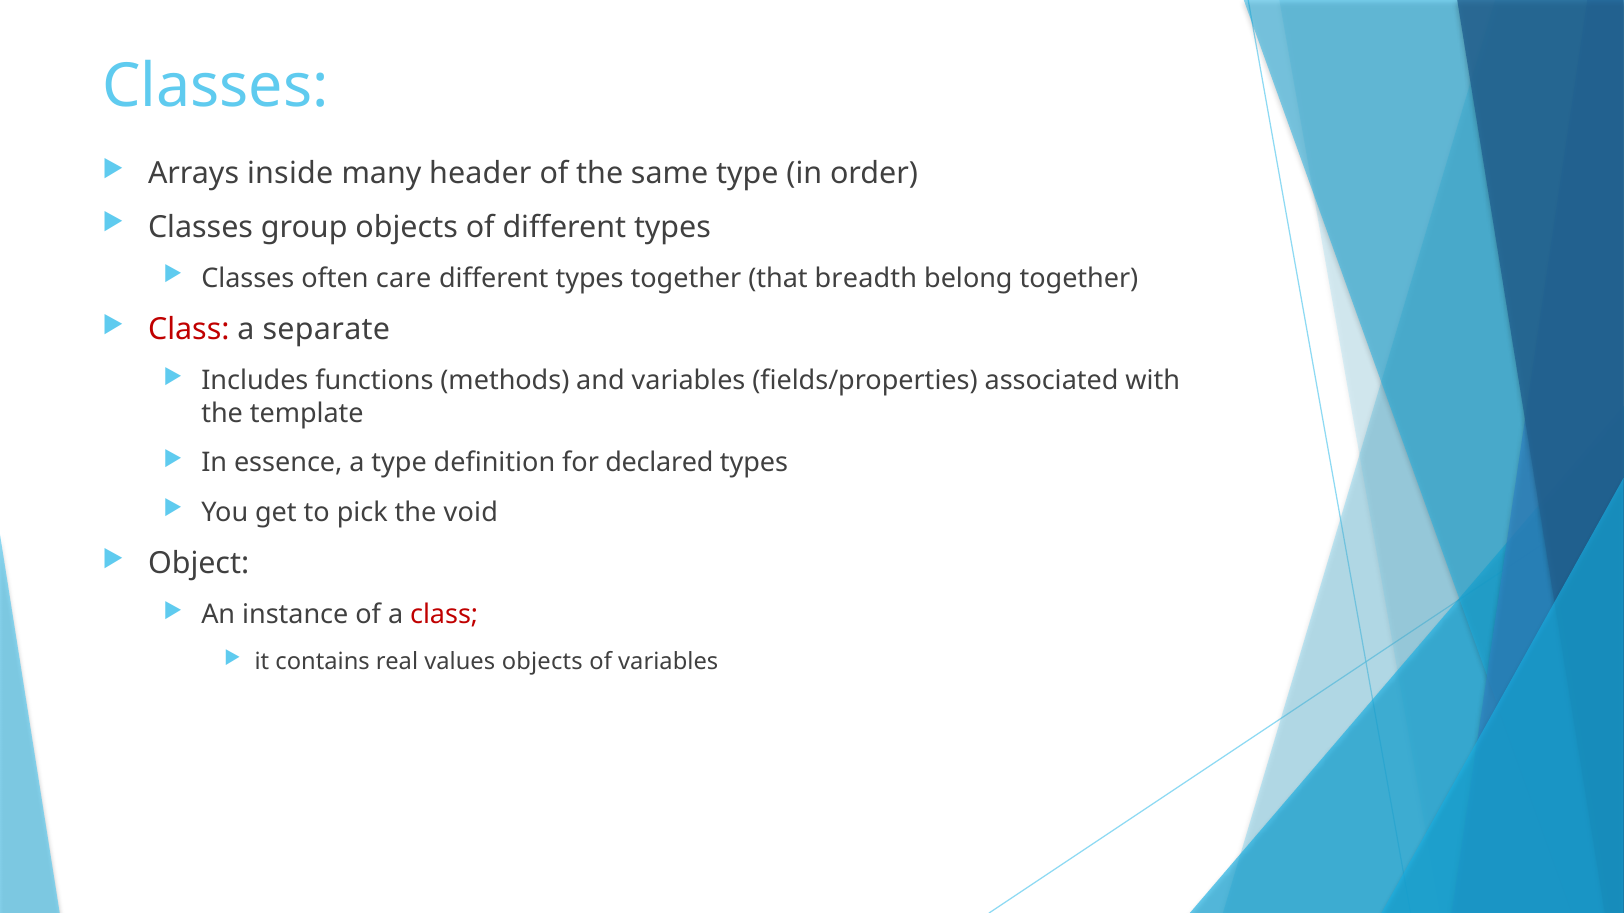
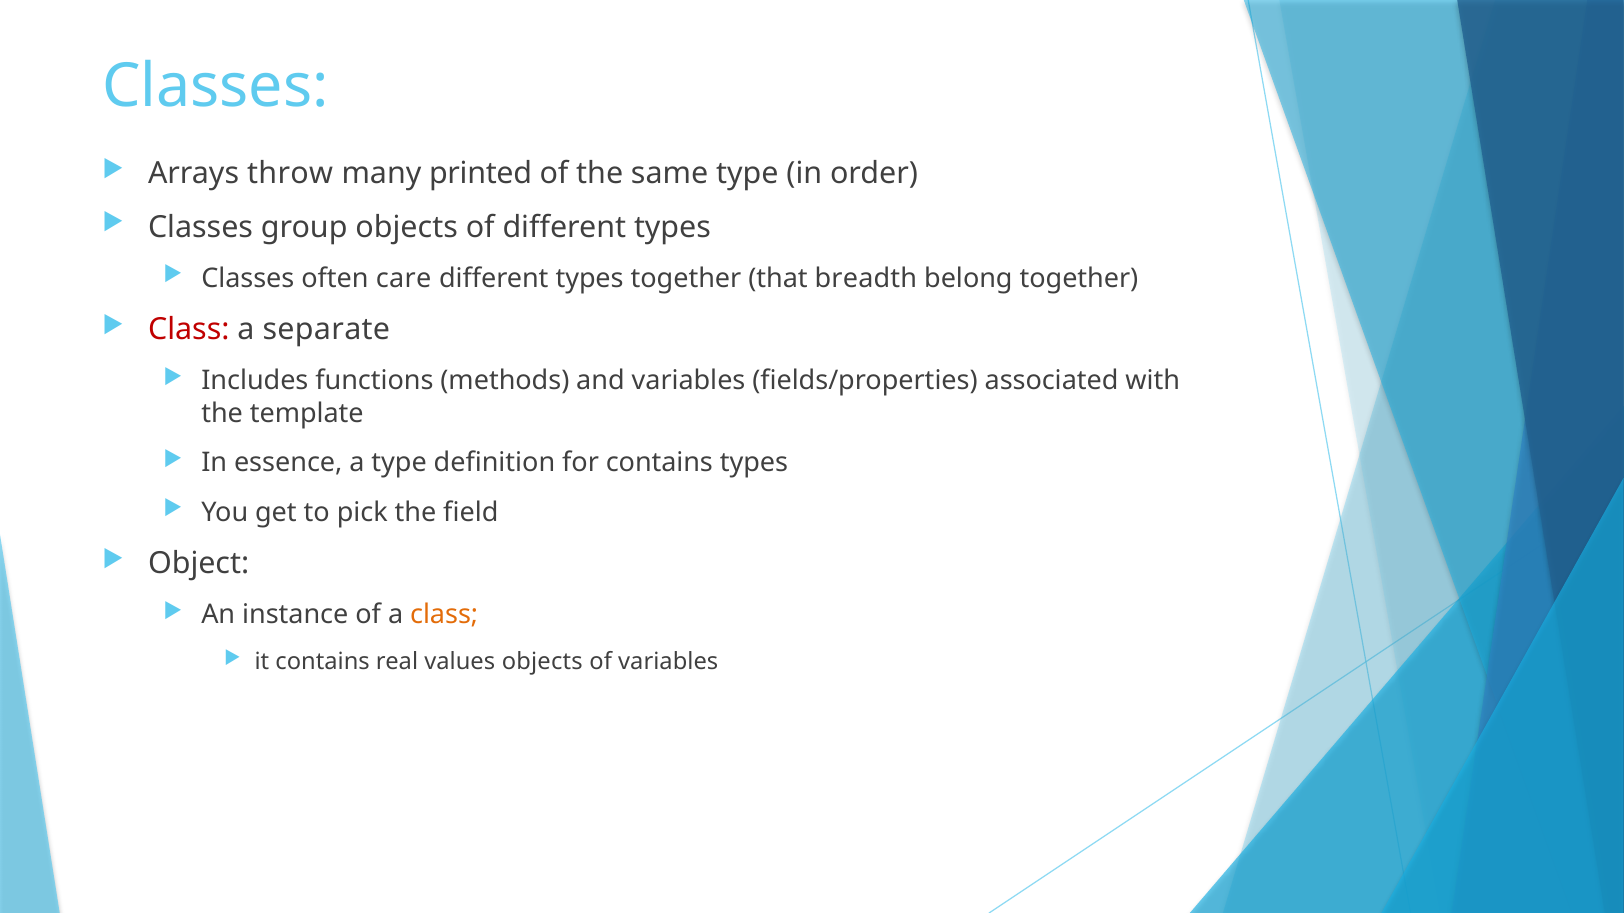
inside: inside -> throw (290, 174)
header: header -> printed (481, 174)
for declared: declared -> contains (659, 463)
void: void -> field (471, 512)
class colour: red -> orange (444, 615)
